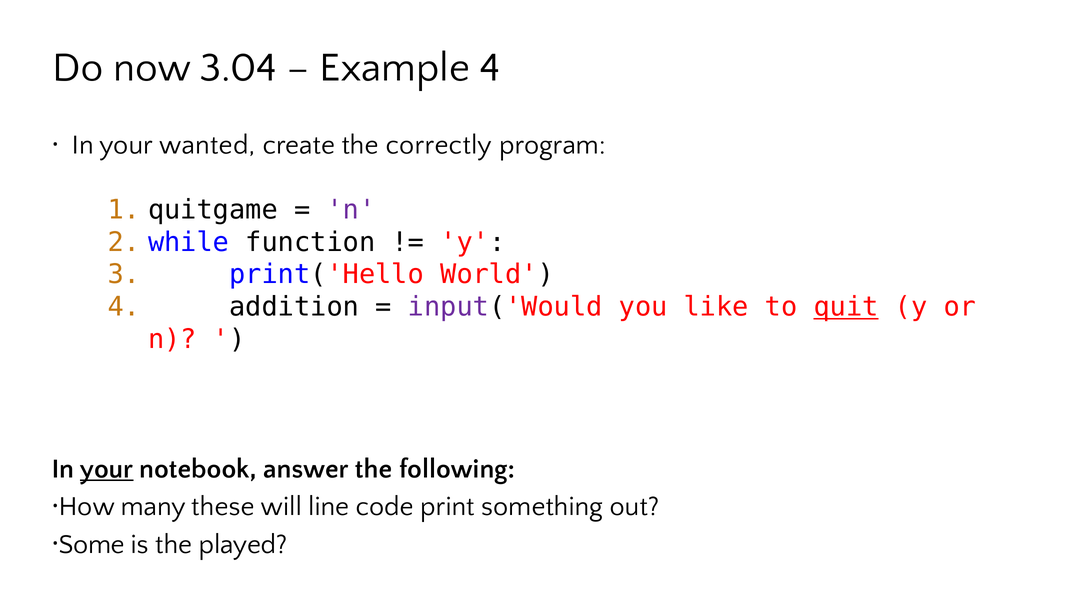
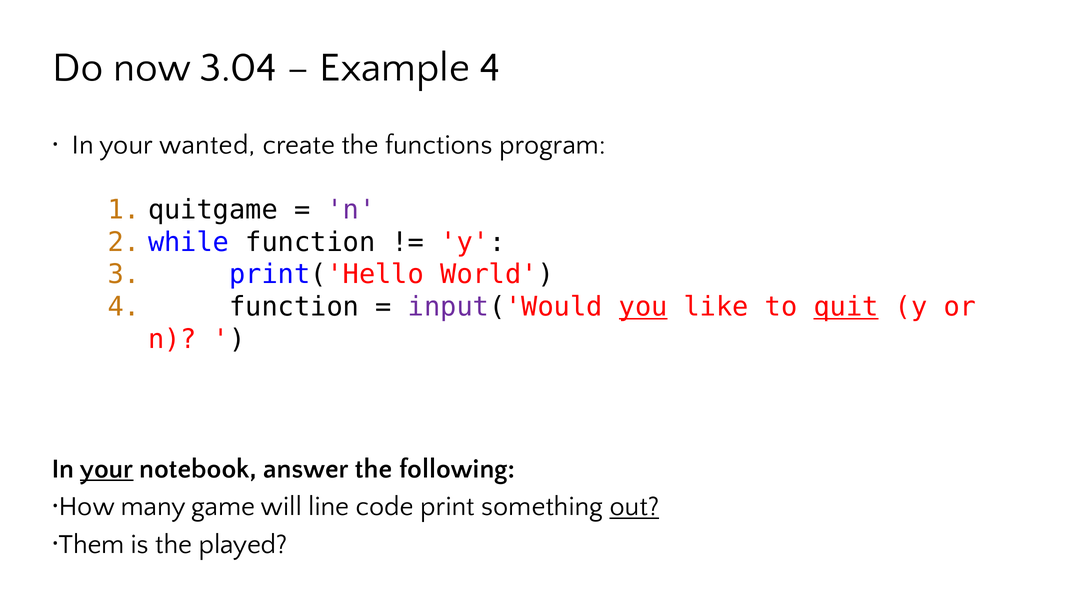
correctly: correctly -> functions (439, 145)
4 addition: addition -> function (294, 307)
you underline: none -> present (643, 307)
these: these -> game (223, 507)
out underline: none -> present (634, 507)
Some: Some -> Them (92, 544)
